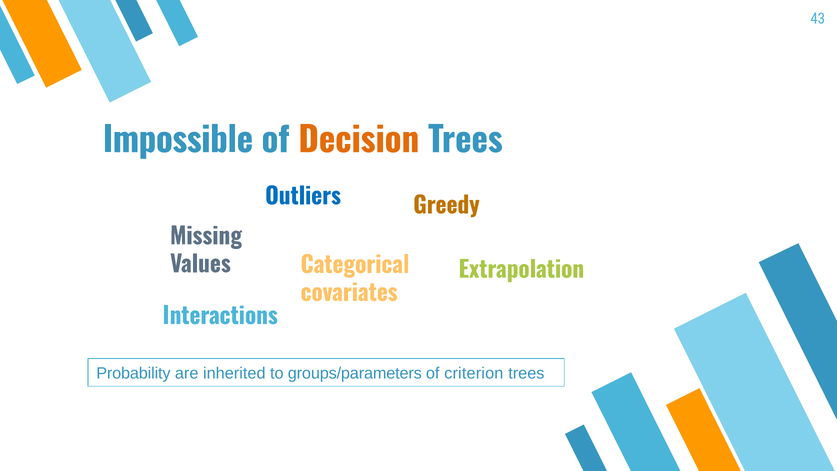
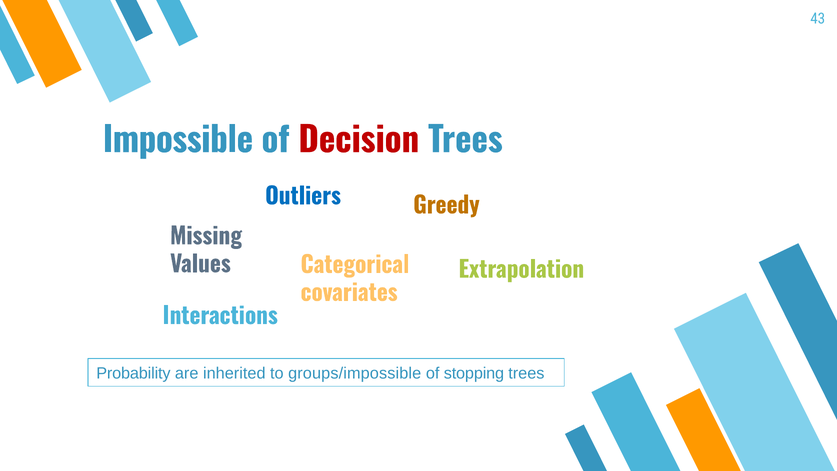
Decision colour: orange -> red (359, 141)
groups/parameters: groups/parameters -> groups/impossible (355, 373)
criterion: criterion -> stopping (474, 373)
